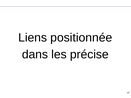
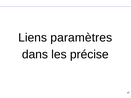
positionnée: positionnée -> paramètres (81, 38)
